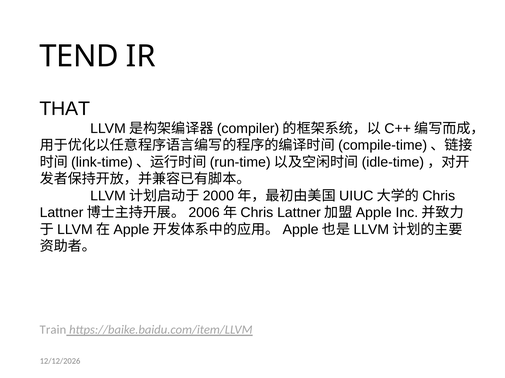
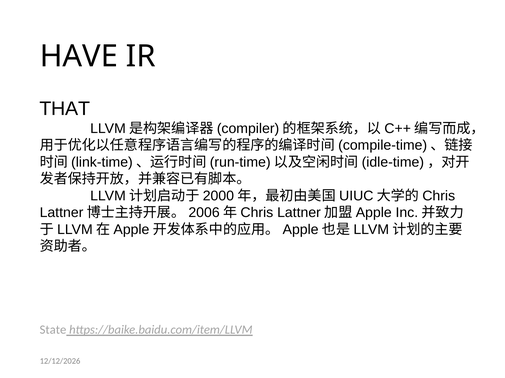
TEND: TEND -> HAVE (79, 57)
Train: Train -> State (53, 330)
